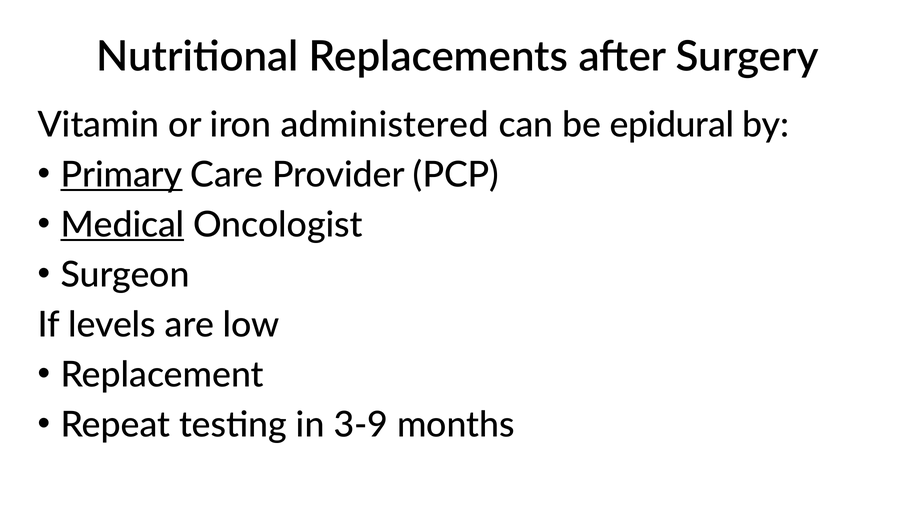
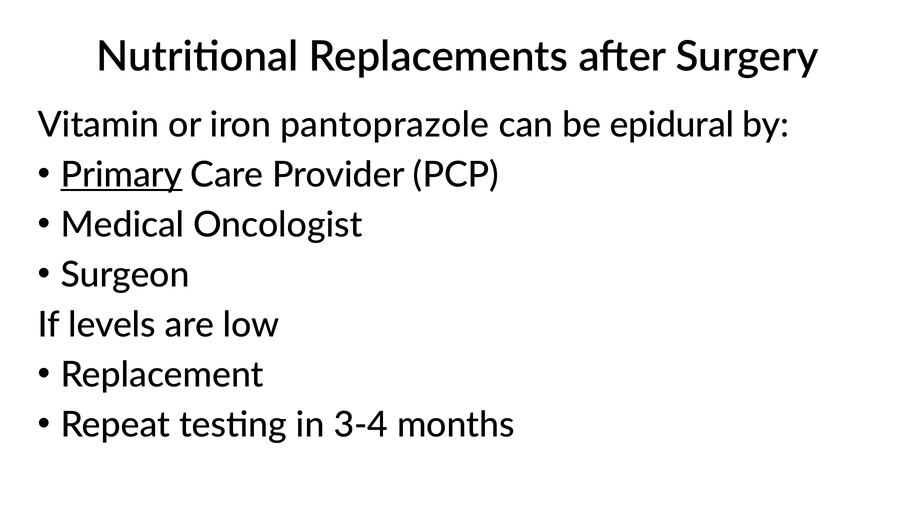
administered: administered -> pantoprazole (385, 125)
Medical underline: present -> none (122, 225)
3-9: 3-9 -> 3-4 (361, 425)
